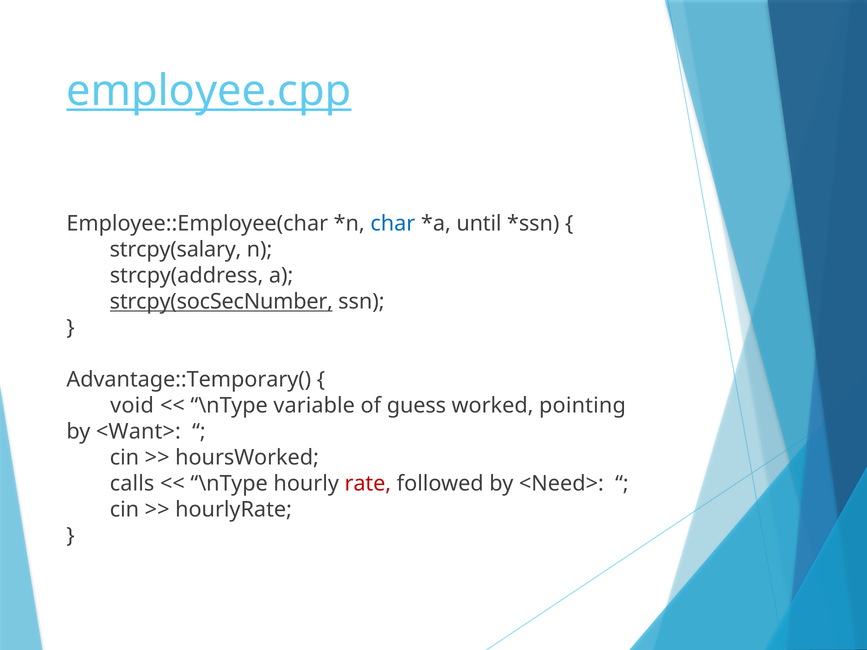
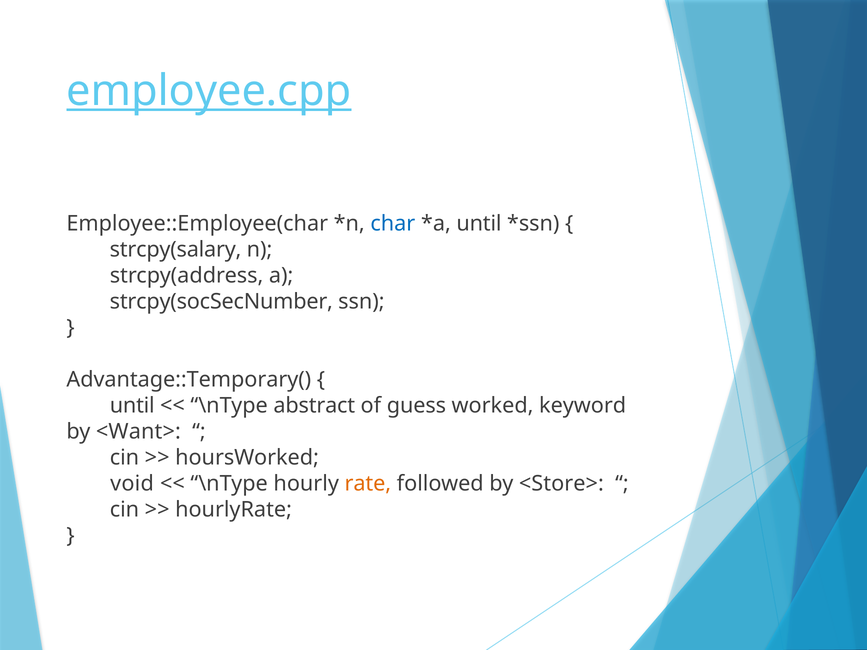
strcpy(socSecNumber underline: present -> none (221, 302)
void: void -> until (132, 406)
variable: variable -> abstract (314, 406)
pointing: pointing -> keyword (583, 406)
calls: calls -> void (132, 484)
rate colour: red -> orange (368, 484)
<Need>: <Need> -> <Store> (561, 484)
